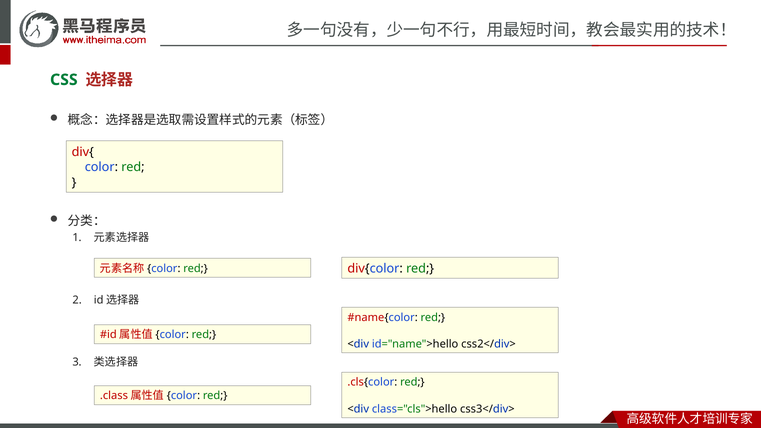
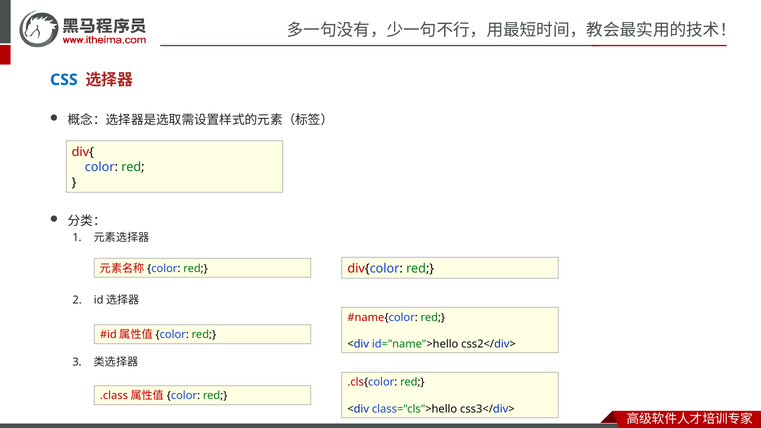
CSS colour: green -> blue (64, 80)
